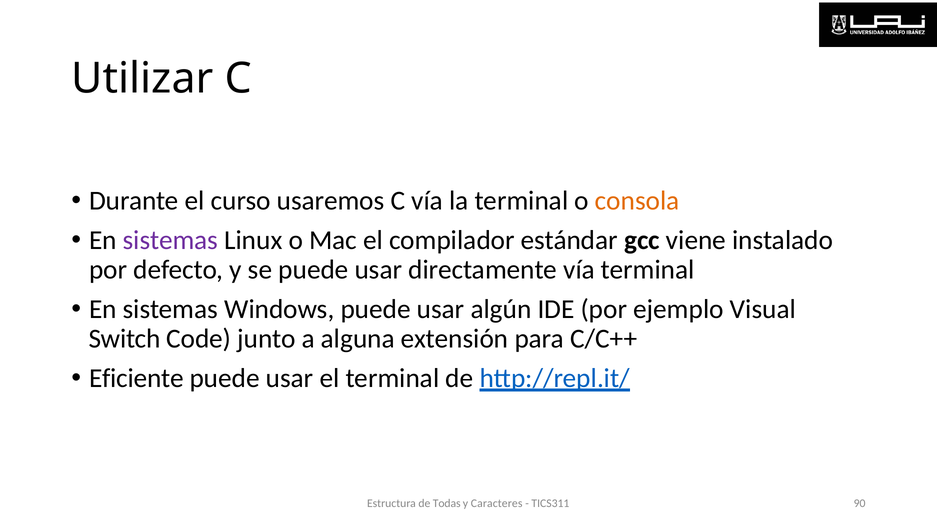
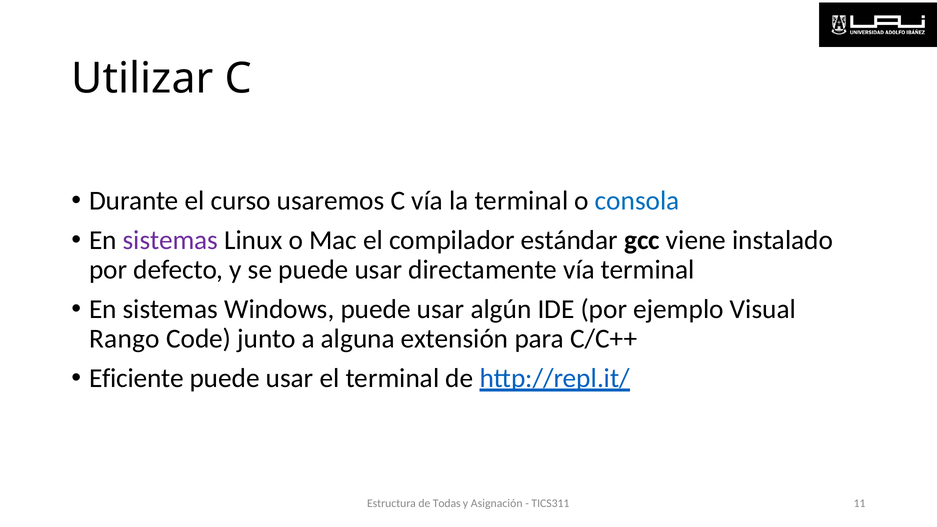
consola colour: orange -> blue (637, 201)
Switch: Switch -> Rango (124, 339)
Caracteres: Caracteres -> Asignación (497, 503)
90: 90 -> 11 (860, 503)
